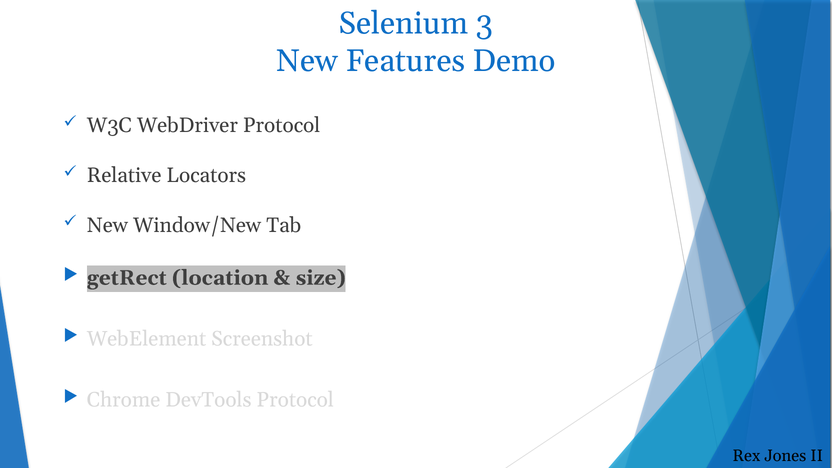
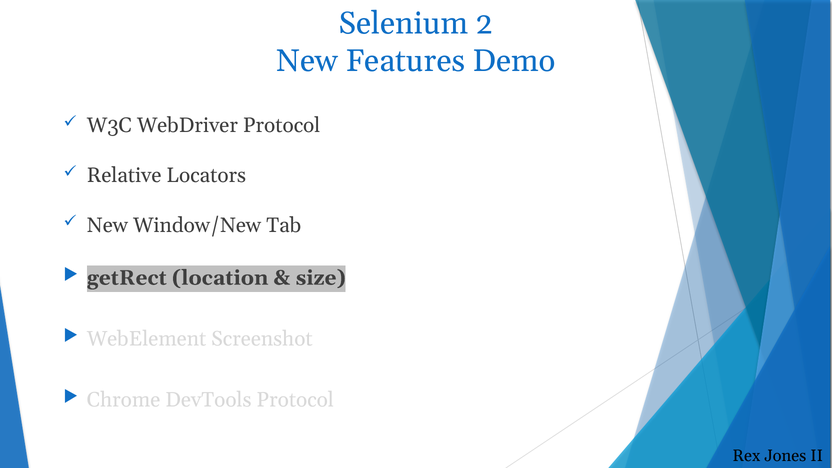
3: 3 -> 2 (484, 23)
